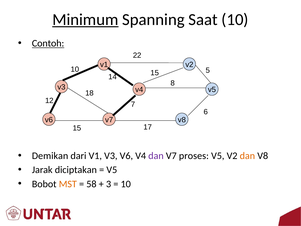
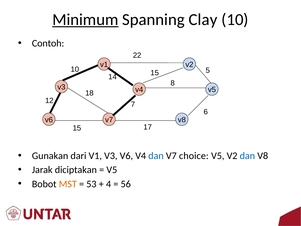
Saat: Saat -> Clay (203, 19)
Contoh underline: present -> none (48, 43)
Demikan: Demikan -> Gunakan (50, 156)
dan colour: purple -> blue (156, 156)
proses: proses -> choice (194, 156)
dan colour: orange -> blue (247, 156)
58: 58 -> 53 (91, 184)
3: 3 -> 4 (109, 184)
10: 10 -> 56 (126, 184)
